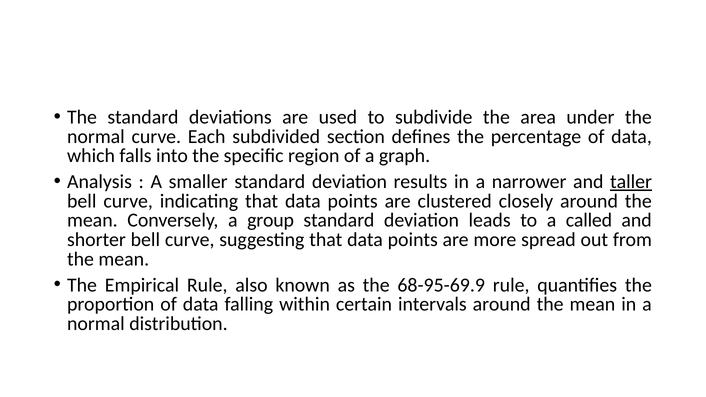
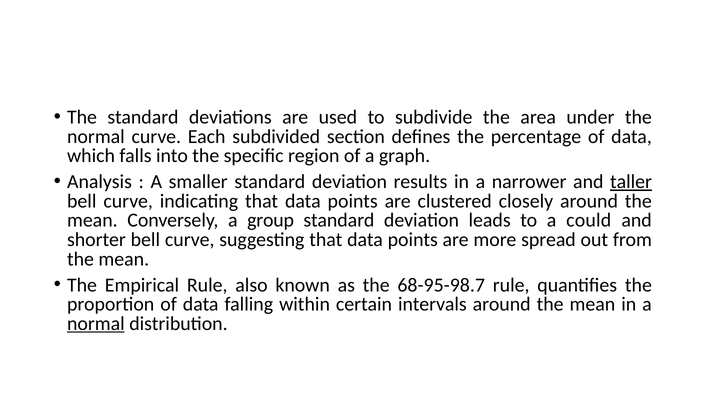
called: called -> could (589, 220)
68-95-69.9: 68-95-69.9 -> 68-95-98.7 (441, 285)
normal underline: none -> present (96, 324)
